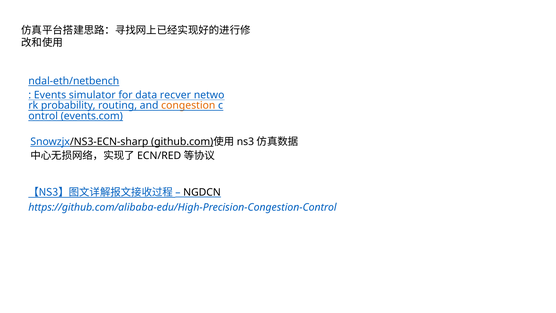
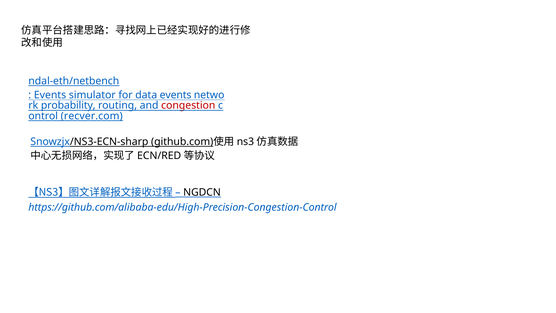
data recver: recver -> events (176, 95)
congestion colour: orange -> red (188, 105)
events.com: events.com -> recver.com (92, 116)
